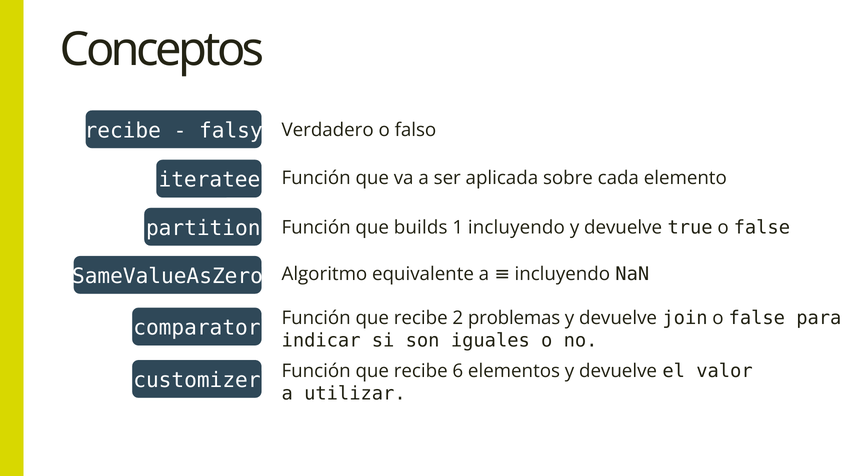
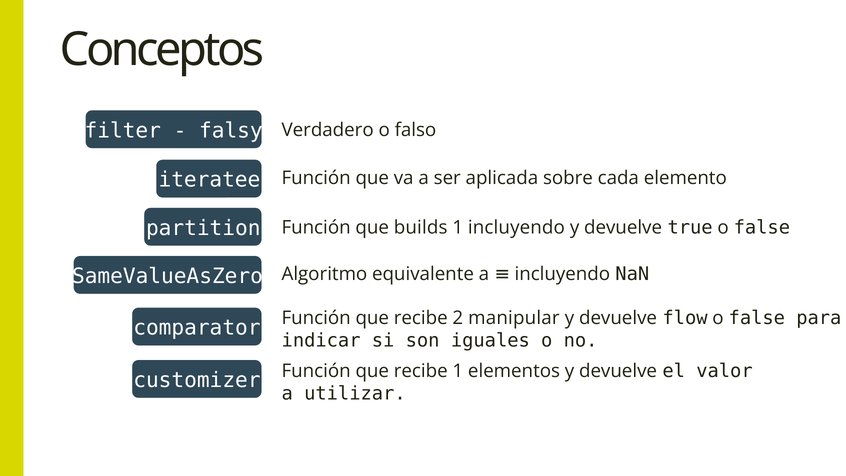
recibe: recibe -> filter (123, 131)
problemas: problemas -> manipular (514, 318)
join: join -> flow (685, 318)
recibe 6: 6 -> 1 (458, 371)
